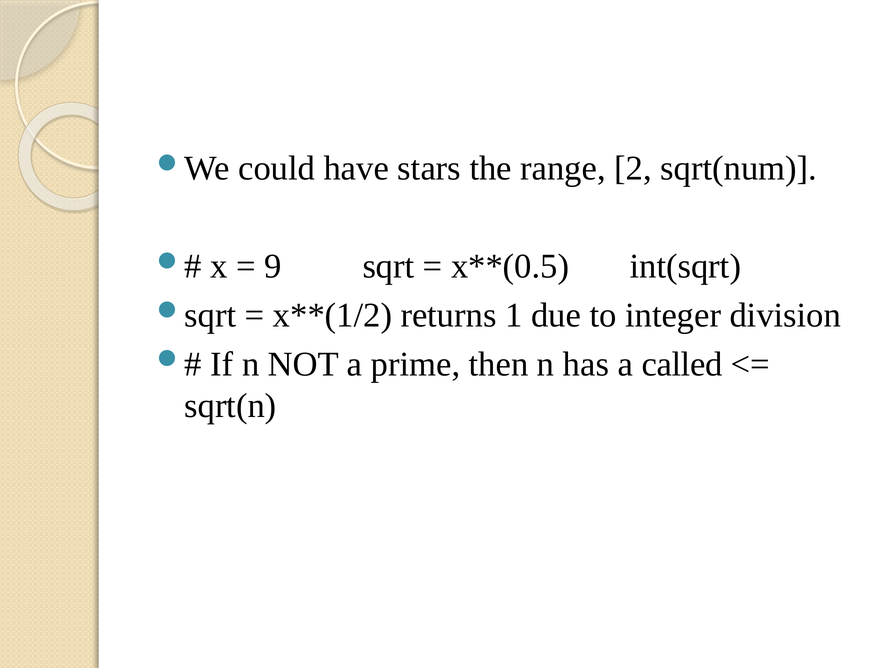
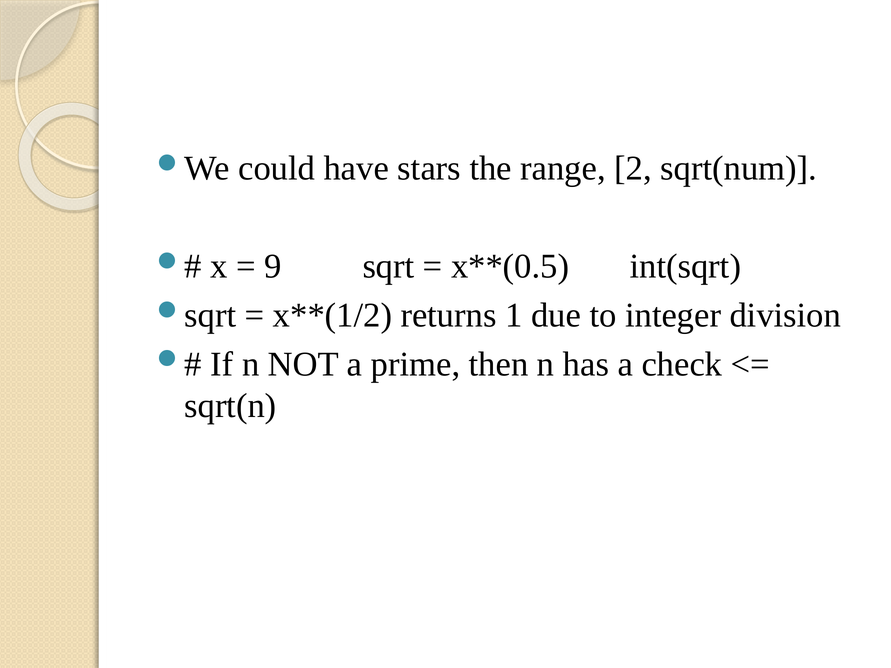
called: called -> check (682, 364)
